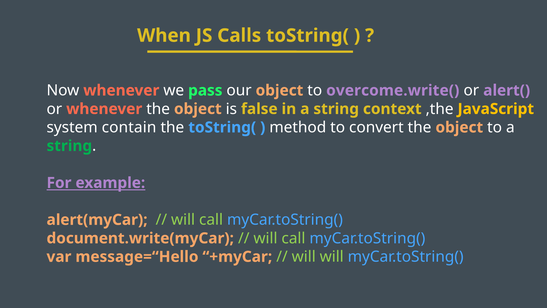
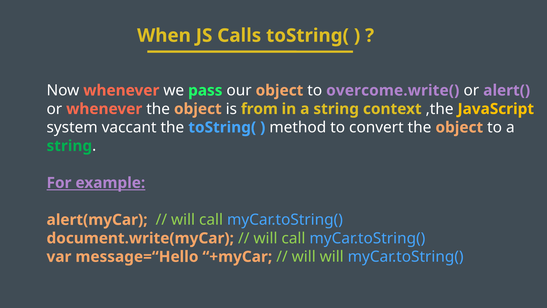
false: false -> from (259, 109)
contain: contain -> vaccant (129, 127)
